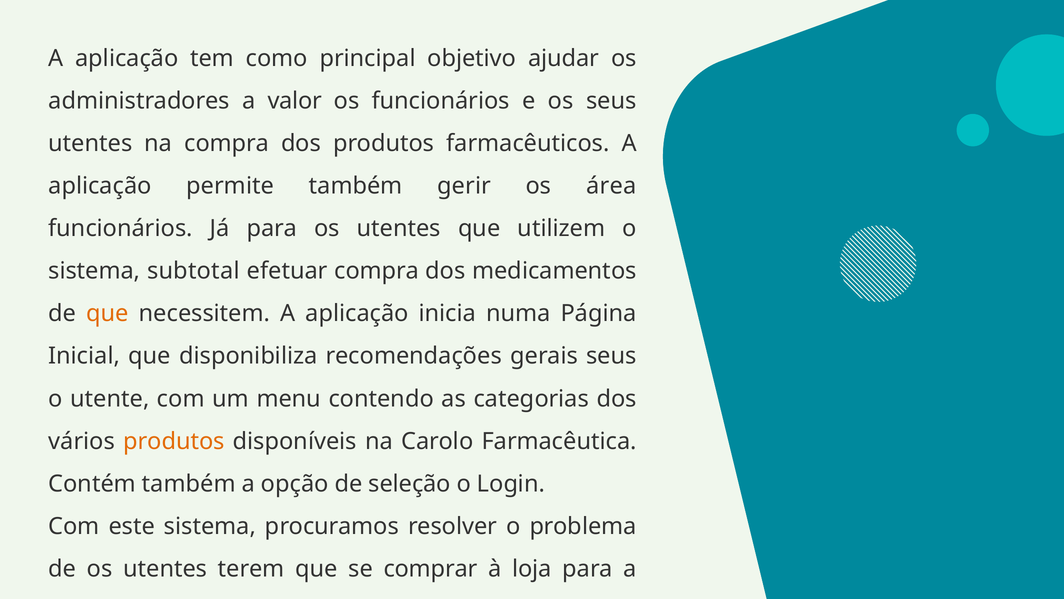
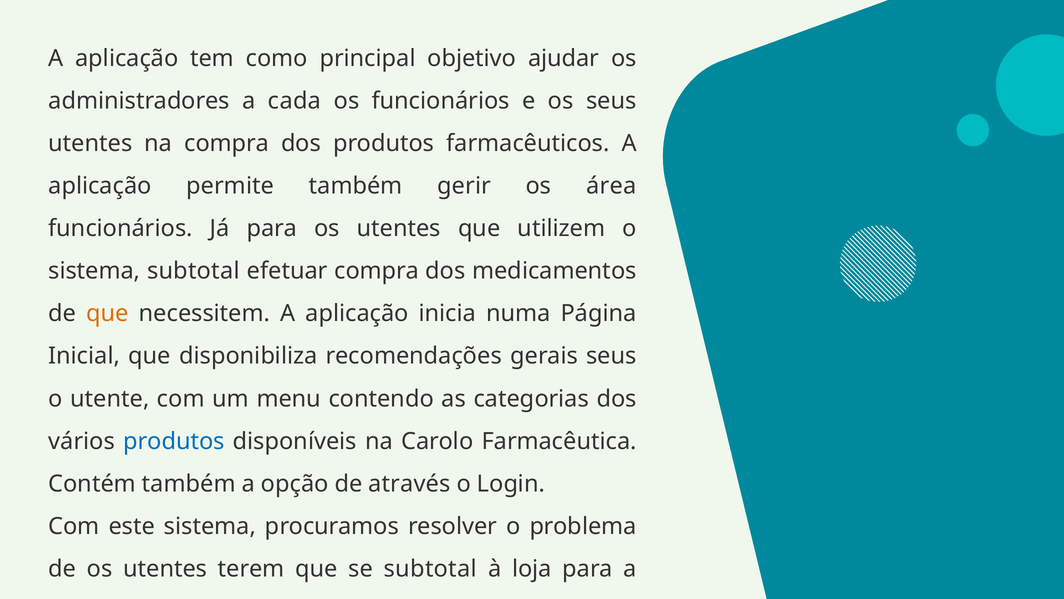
valor: valor -> cada (295, 101)
produtos colour: orange -> blue (174, 441)
seleção: seleção -> através (409, 483)
se comprar: comprar -> subtotal (430, 568)
